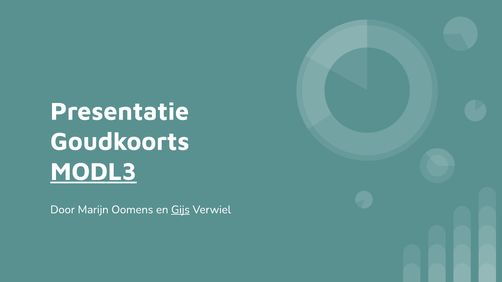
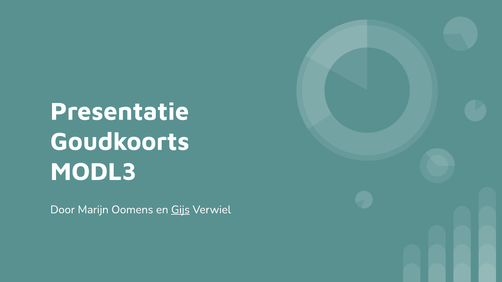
MODL3 underline: present -> none (93, 172)
